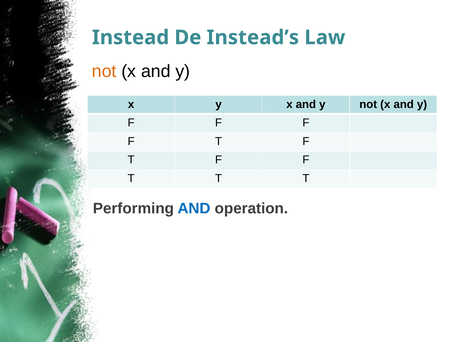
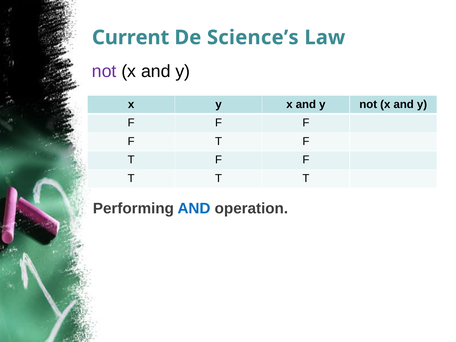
Instead: Instead -> Current (131, 38)
Instead’s: Instead’s -> Science’s (253, 38)
not colour: orange -> purple (104, 71)
